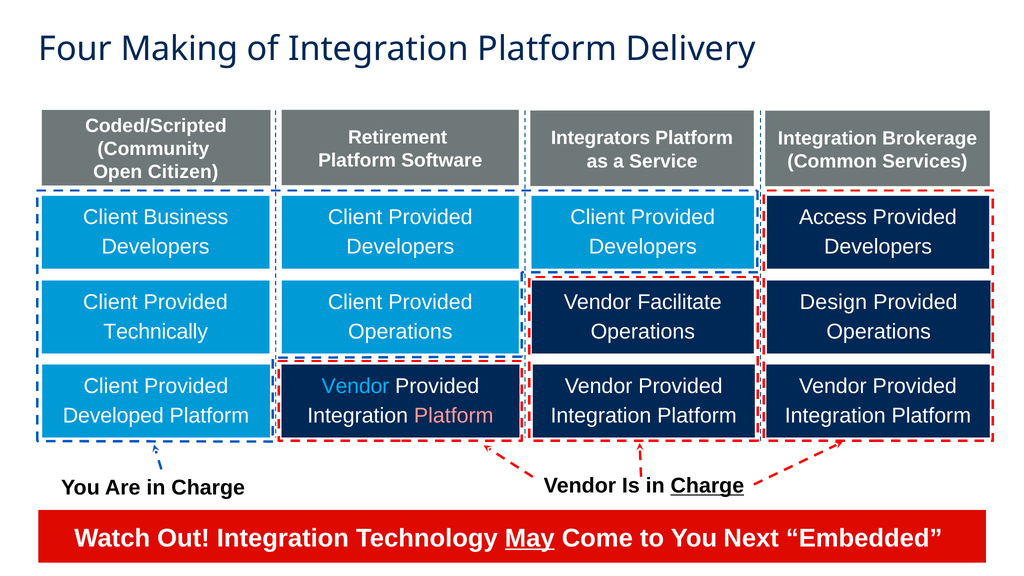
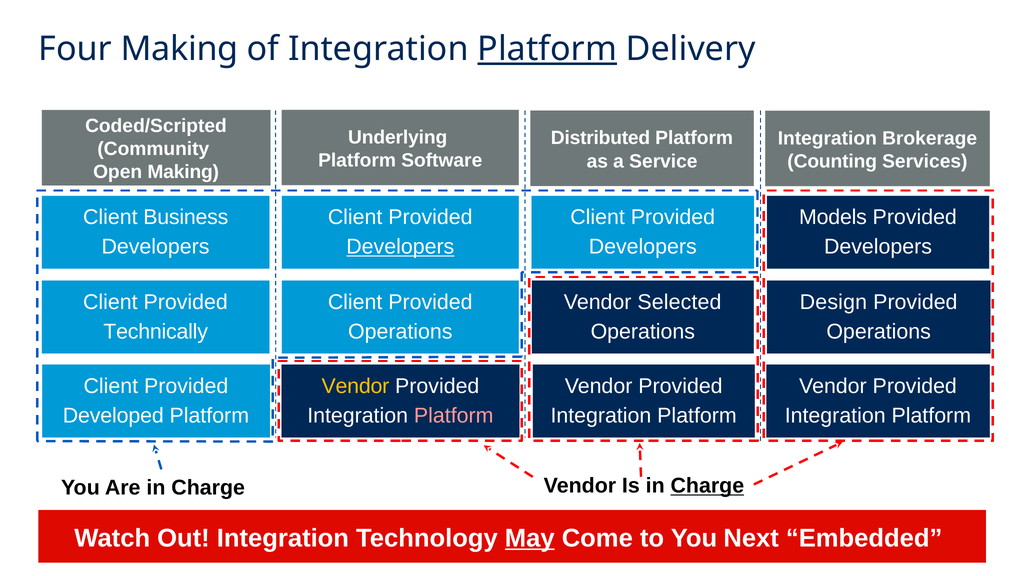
Platform underline: none -> present (547, 49)
Retirement: Retirement -> Underlying (398, 137)
Integrators: Integrators -> Distributed (601, 138)
Common: Common -> Counting (832, 161)
Open Citizen: Citizen -> Making (183, 172)
Access: Access -> Models (833, 217)
Developers underline: none -> present (400, 247)
Facilitate: Facilitate -> Selected (679, 302)
Vendor colour: light blue -> yellow (355, 386)
